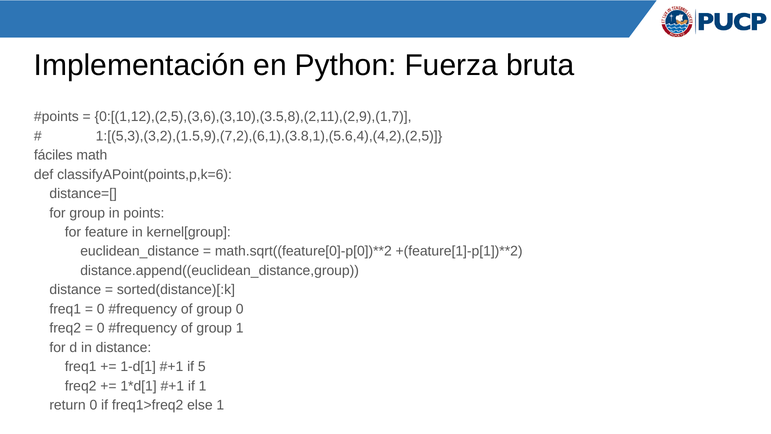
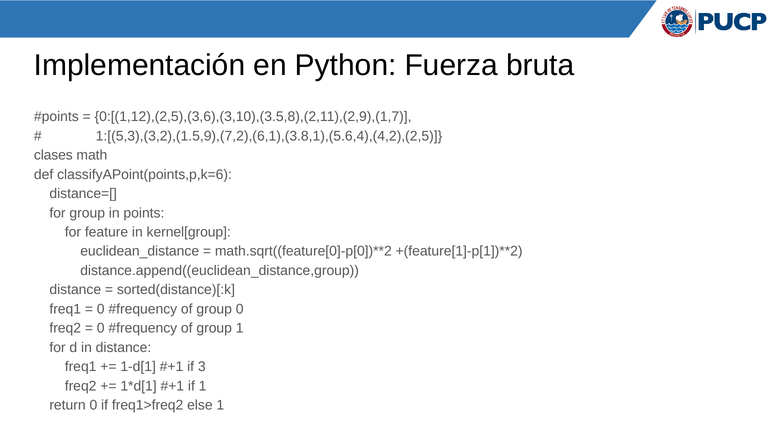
fáciles: fáciles -> clases (53, 155)
5: 5 -> 3 (202, 366)
